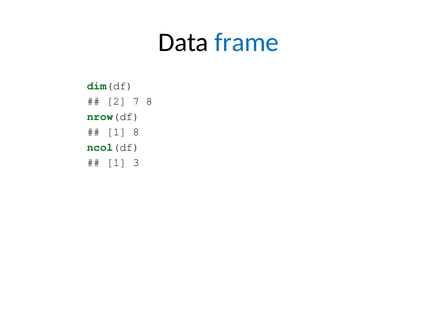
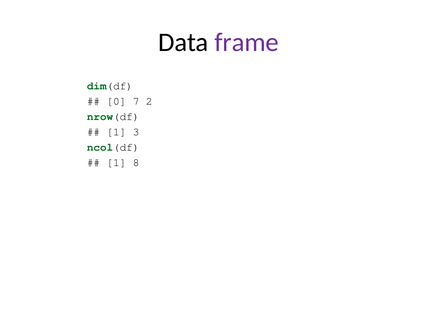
frame colour: blue -> purple (247, 42)
2: 2 -> 0 (116, 101)
7 8: 8 -> 2 (149, 101)
1 8: 8 -> 3 (136, 132)
3: 3 -> 8 (136, 162)
